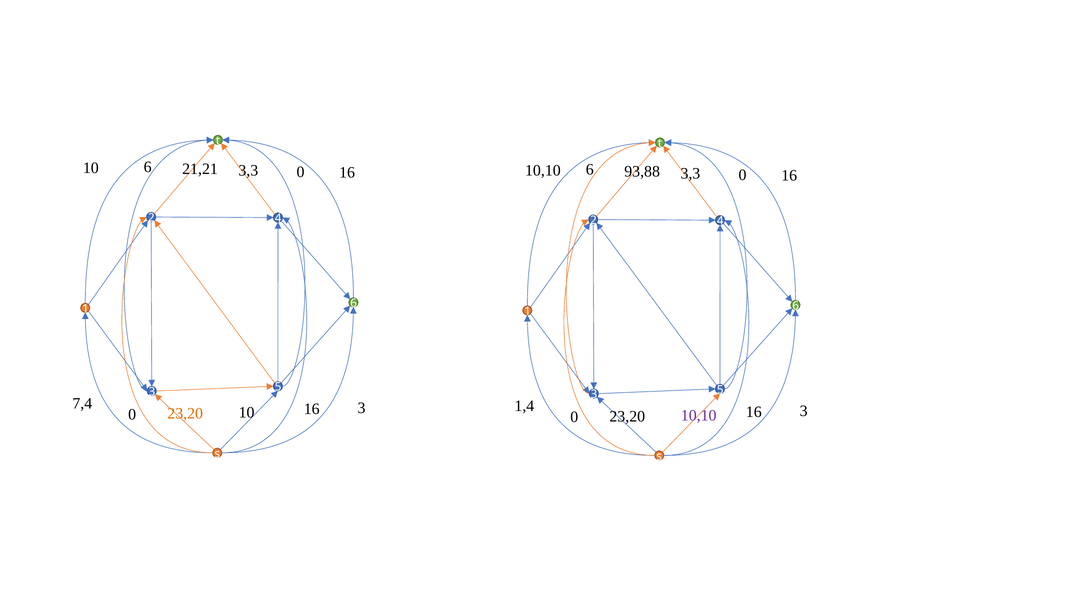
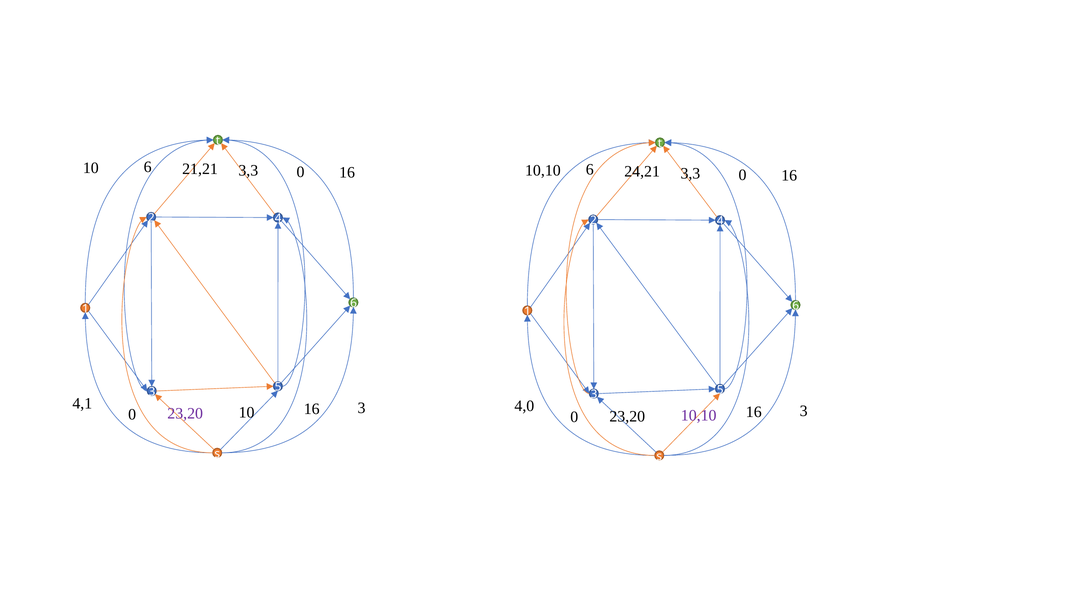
93,88: 93,88 -> 24,21 (642, 172)
7,4: 7,4 -> 4,1 (82, 403)
1,4: 1,4 -> 4,0 (524, 406)
23,20 colour: orange -> purple (185, 414)
